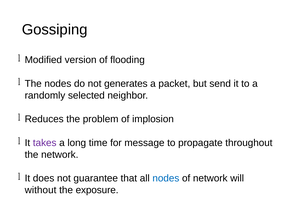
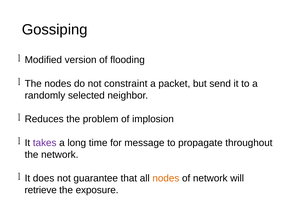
generates: generates -> constraint (126, 84)
nodes colour: blue -> orange (166, 178)
without: without -> retrieve (41, 190)
